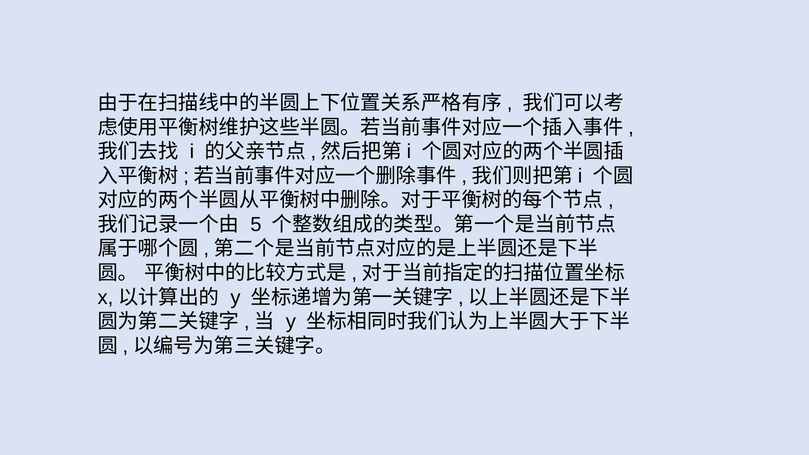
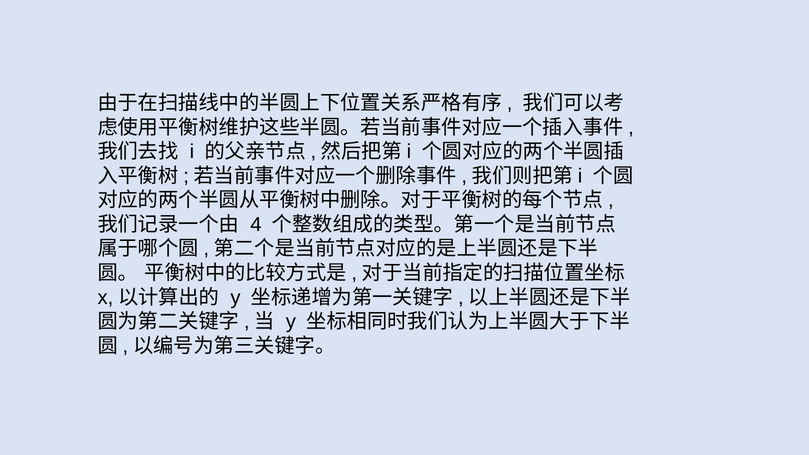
5: 5 -> 4 (256, 225)
